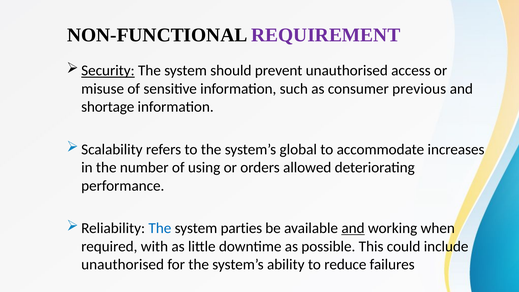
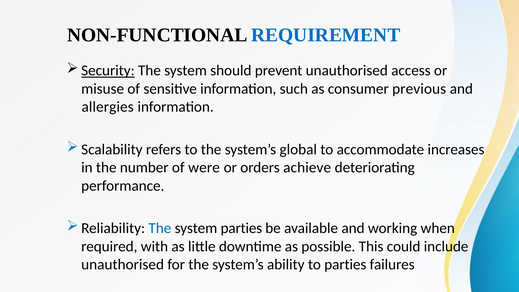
REQUIREMENT colour: purple -> blue (326, 35)
shortage: shortage -> allergies (108, 107)
using: using -> were (204, 168)
allowed: allowed -> achieve (307, 168)
and underline: present -> none (353, 228)
to reduce: reduce -> parties (345, 264)
